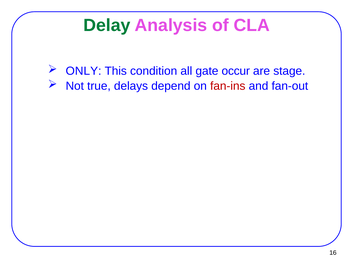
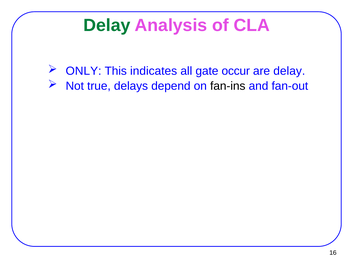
condition: condition -> indicates (154, 71)
are stage: stage -> delay (289, 71)
fan-ins colour: red -> black (228, 86)
